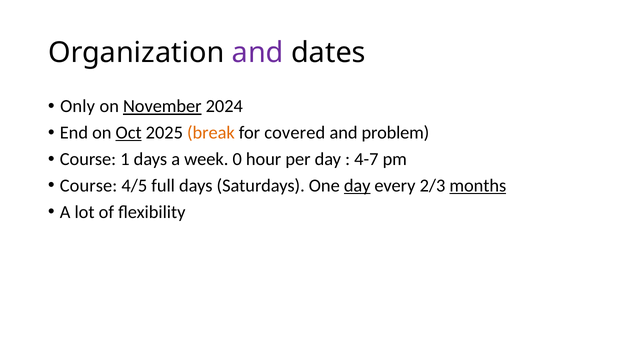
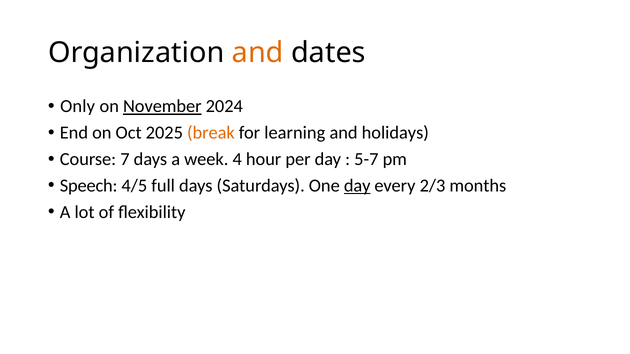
and colour: purple -> orange (258, 53)
Oct underline: present -> none (129, 133)
covered: covered -> learning (295, 133)
problem: problem -> holidays (395, 133)
1: 1 -> 7 (125, 159)
0: 0 -> 4 (237, 159)
4-7: 4-7 -> 5-7 (366, 159)
Course: Course -> Speech (89, 186)
months underline: present -> none (478, 186)
